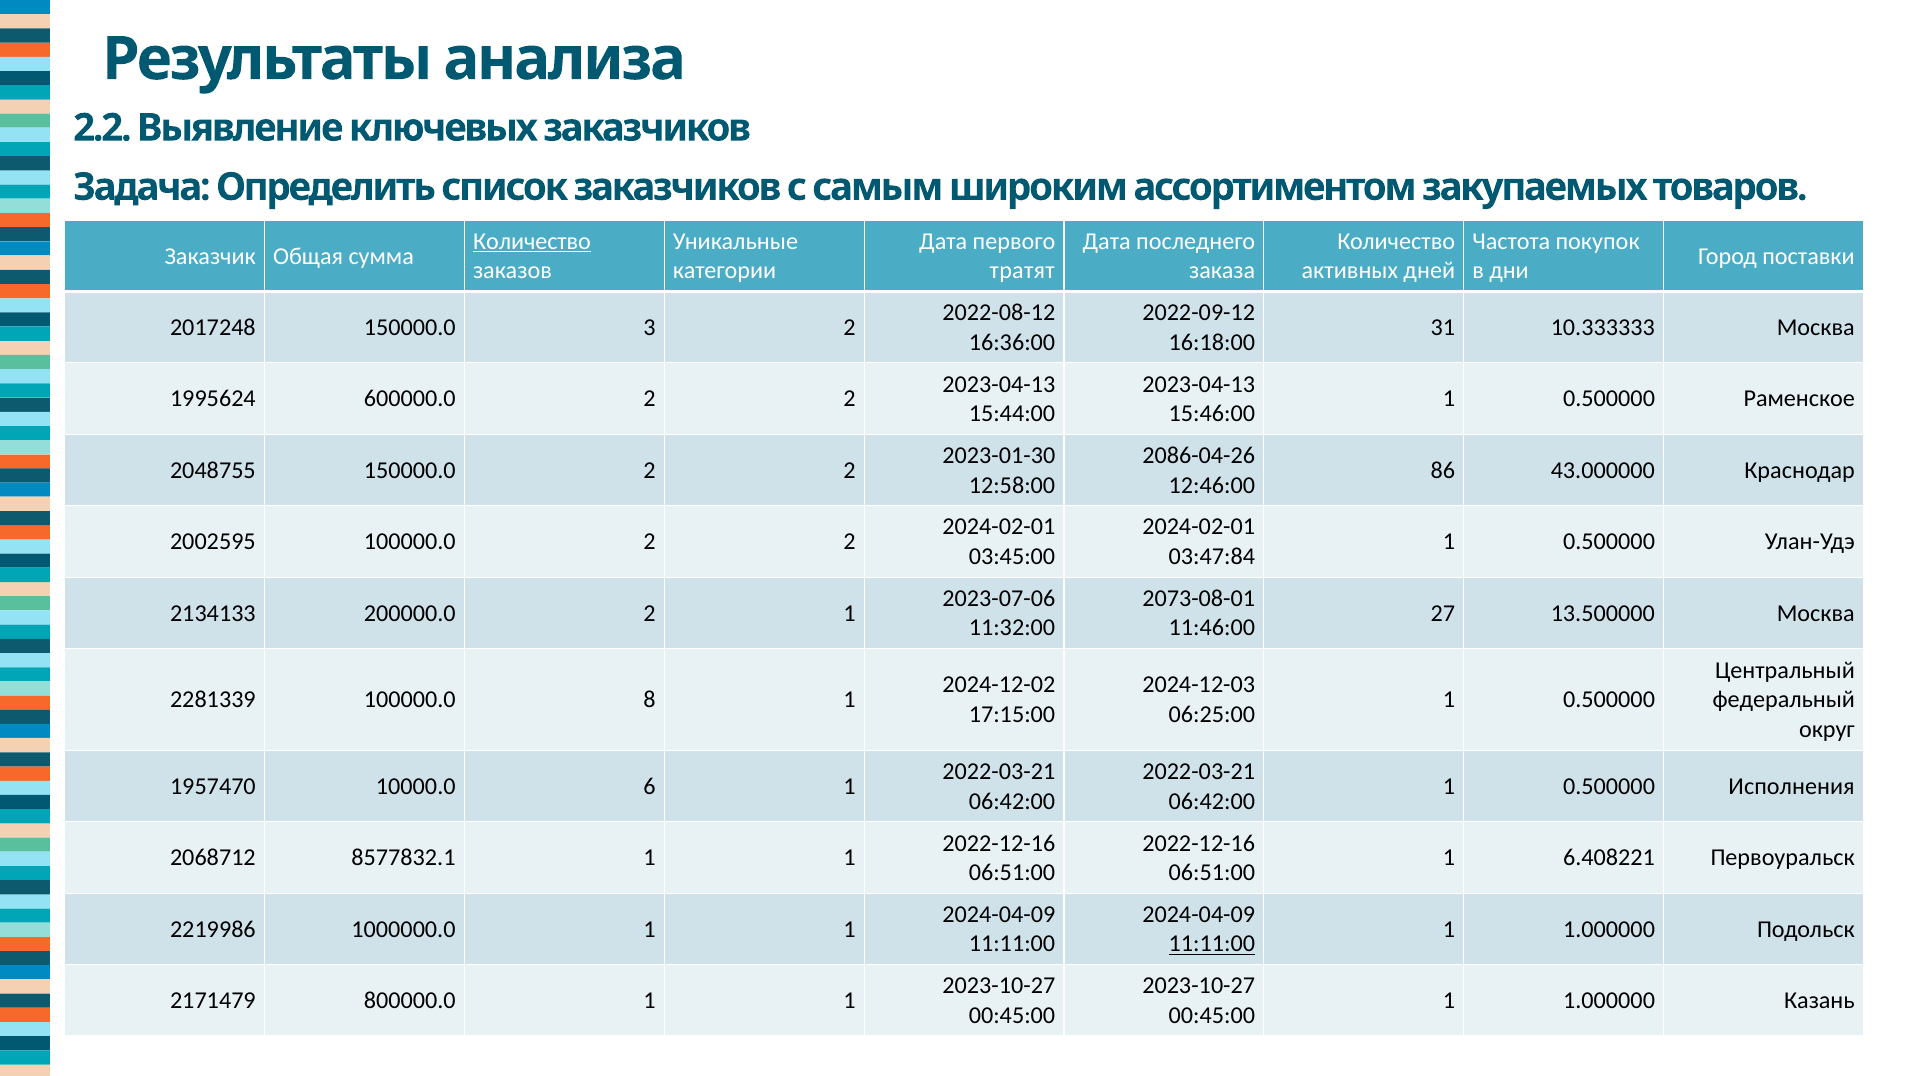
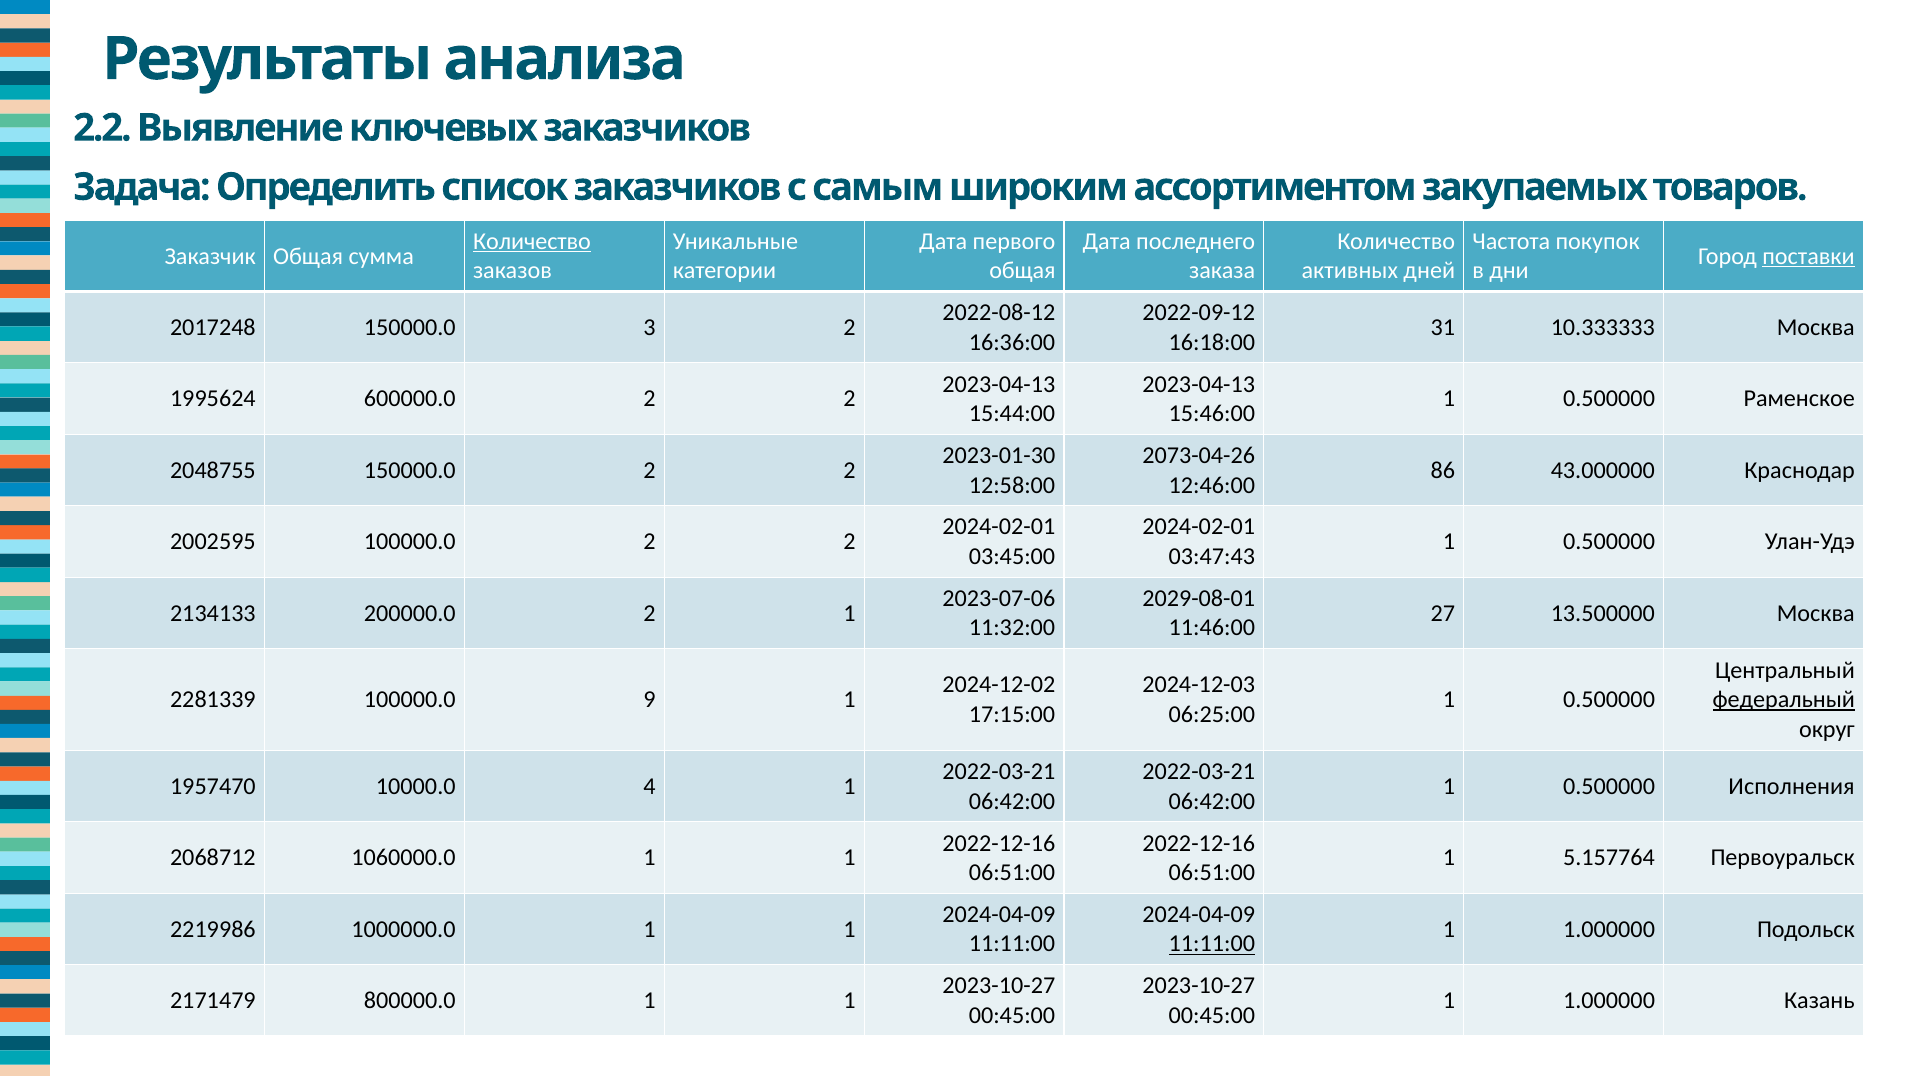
поставки underline: none -> present (1809, 256)
тратят: тратят -> общая (1022, 271)
2086-04-26: 2086-04-26 -> 2073-04-26 (1199, 455)
03:47:84: 03:47:84 -> 03:47:43 (1212, 556)
2073-08-01: 2073-08-01 -> 2029-08-01 (1199, 598)
8: 8 -> 9 (650, 699)
федеральный underline: none -> present (1784, 699)
6: 6 -> 4 (650, 786)
8577832.1: 8577832.1 -> 1060000.0 (404, 857)
6.408221: 6.408221 -> 5.157764 (1609, 857)
